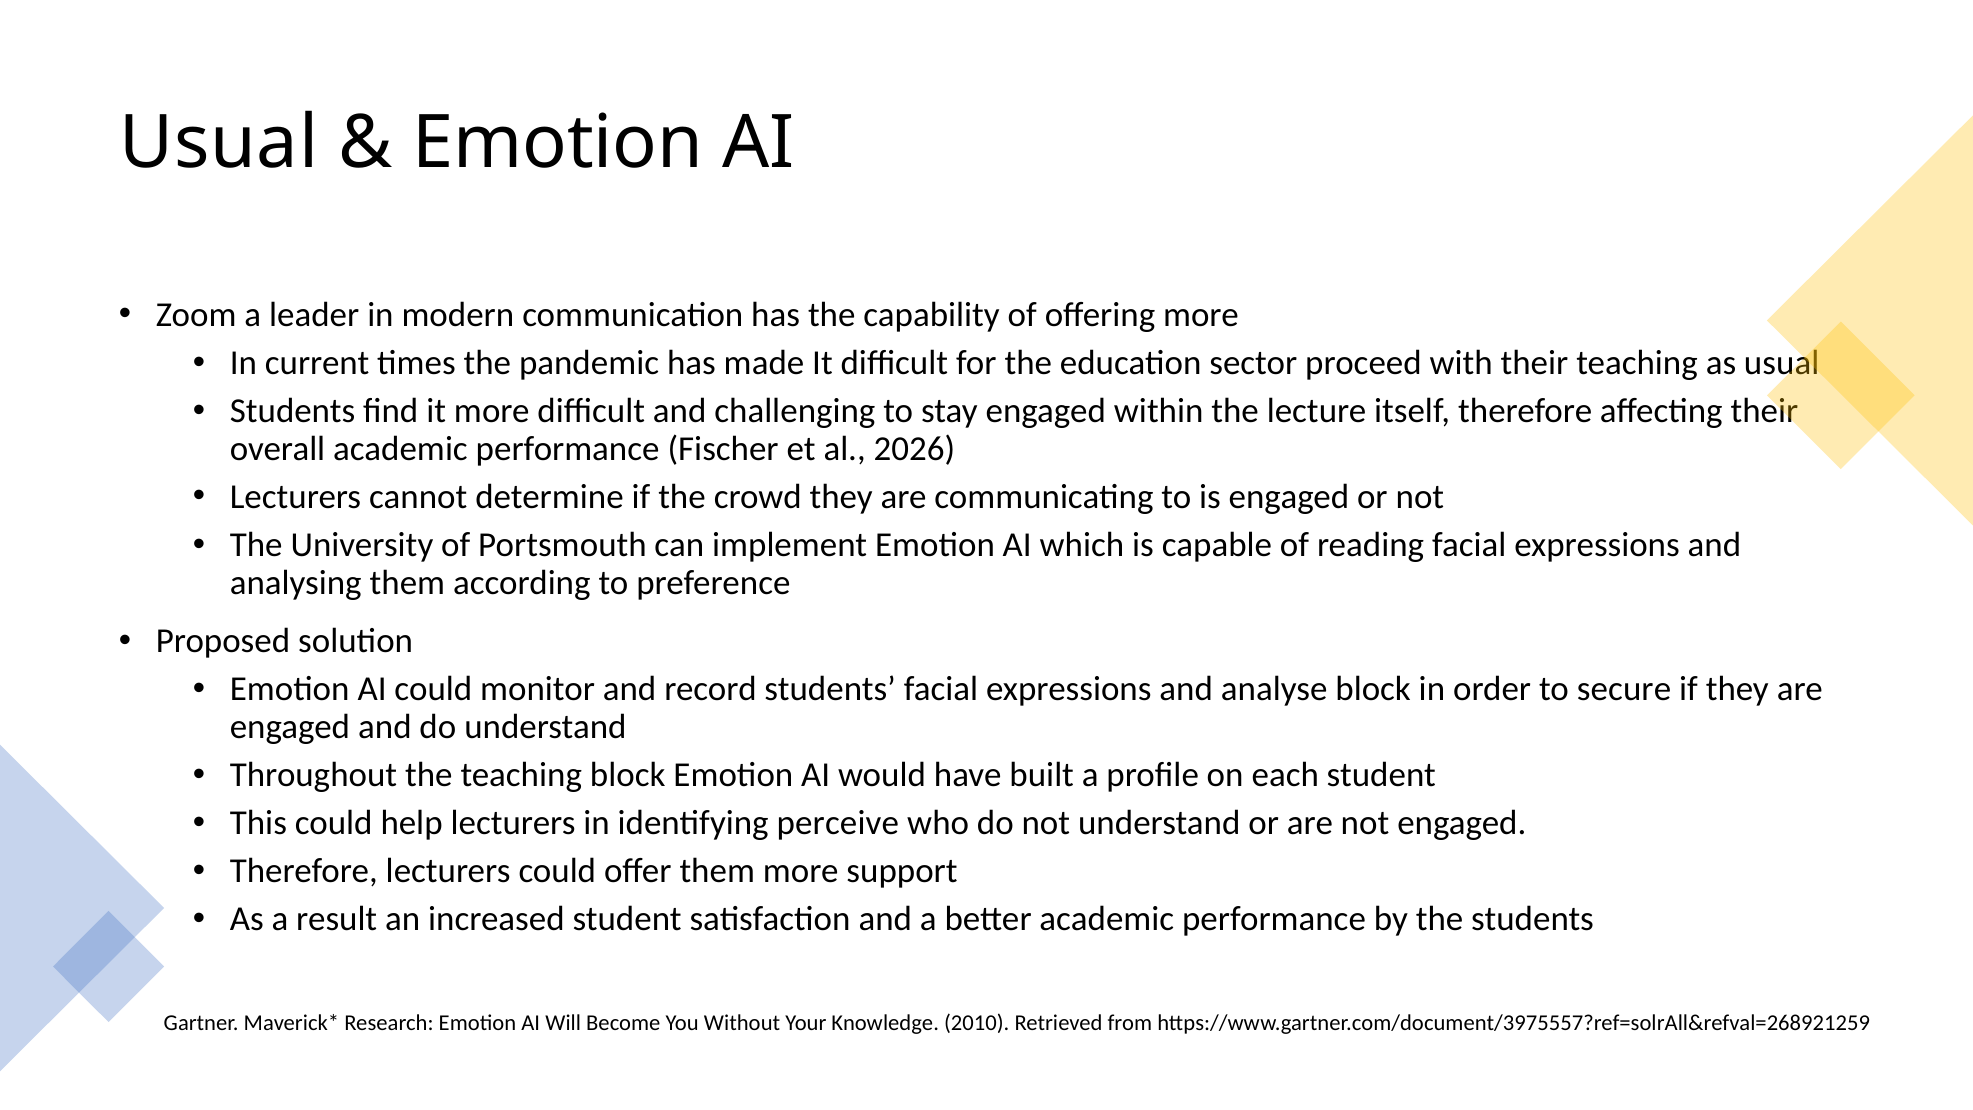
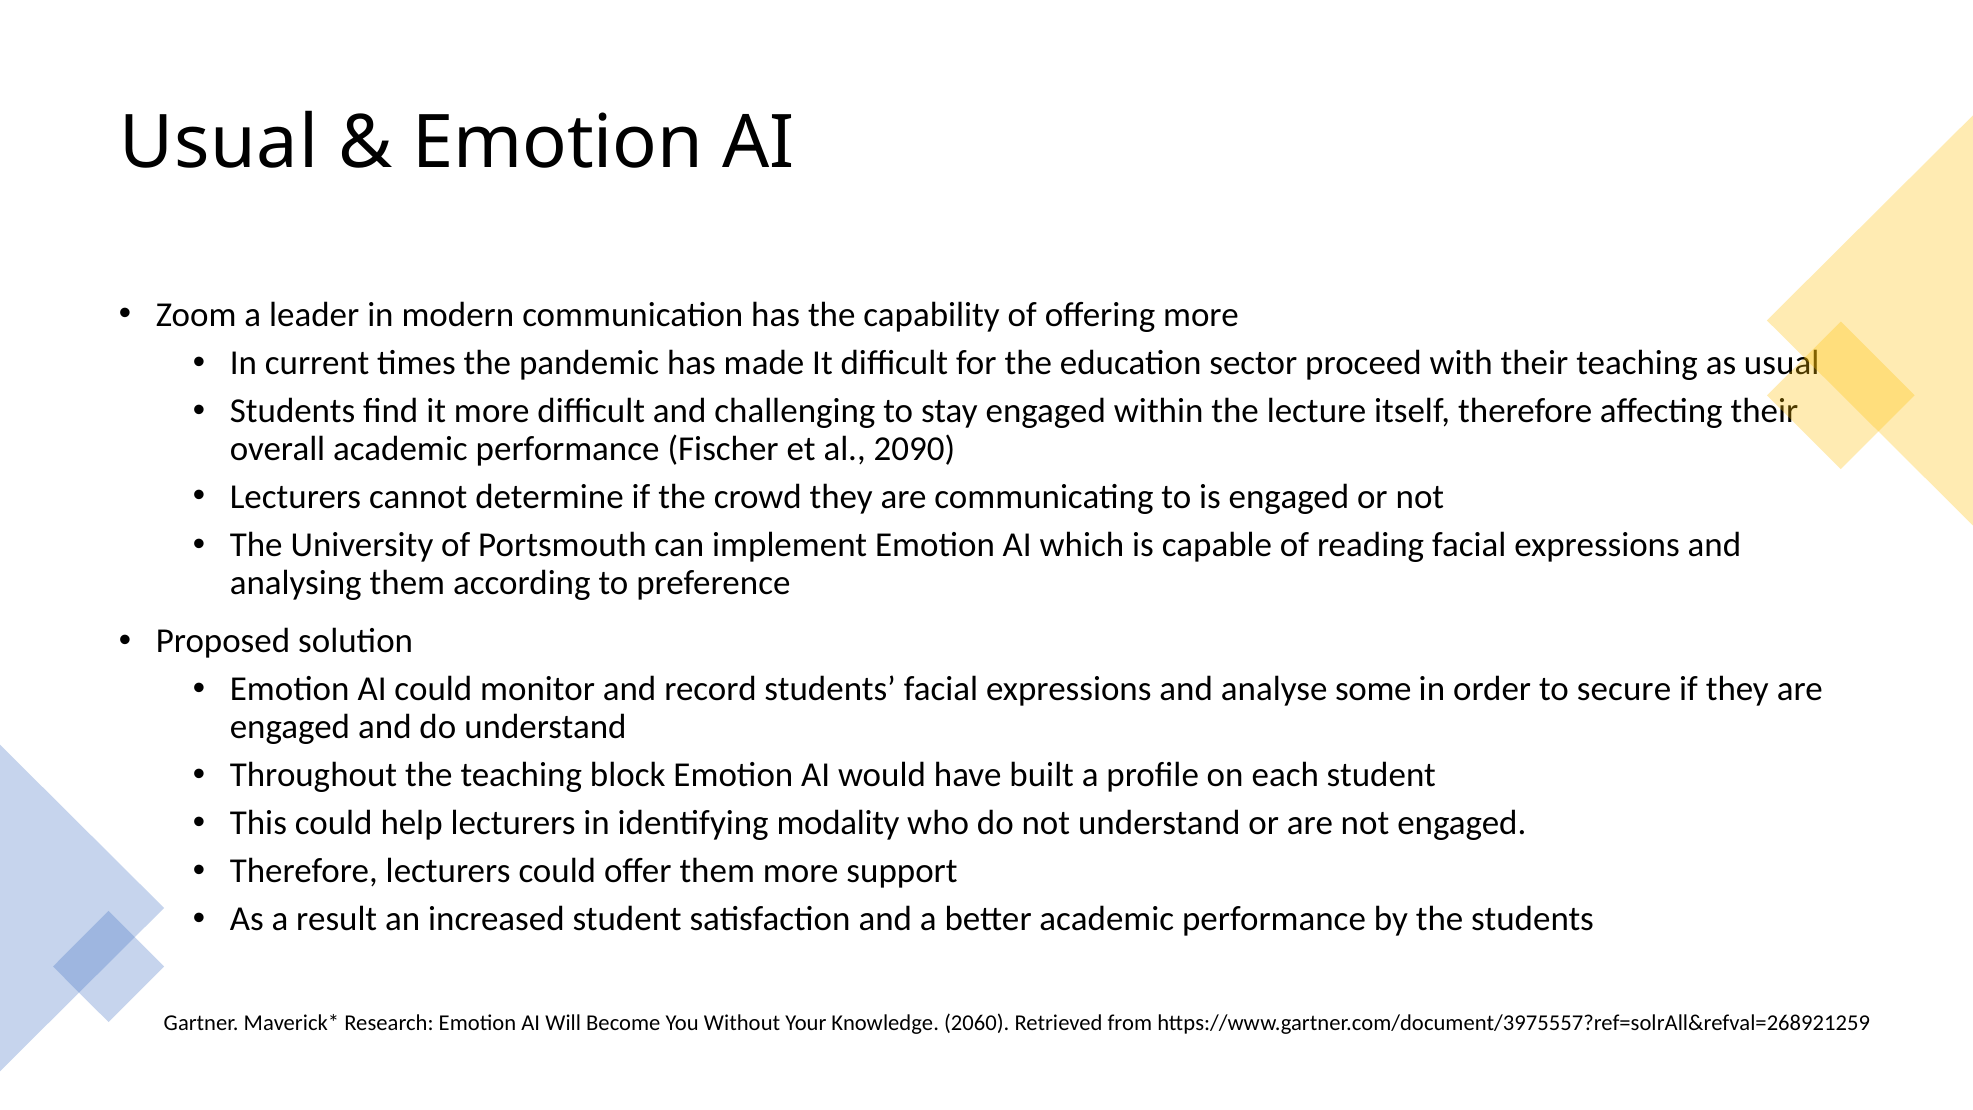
2026: 2026 -> 2090 (915, 449)
analyse block: block -> some (1373, 689)
perceive: perceive -> modality (838, 823)
2010: 2010 -> 2060 (977, 1023)
